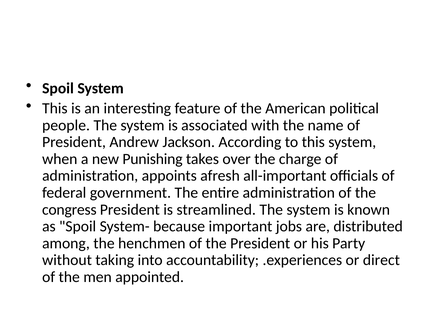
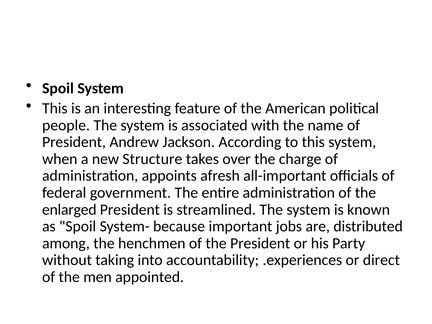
Punishing: Punishing -> Structure (152, 159)
congress: congress -> enlarged (69, 210)
